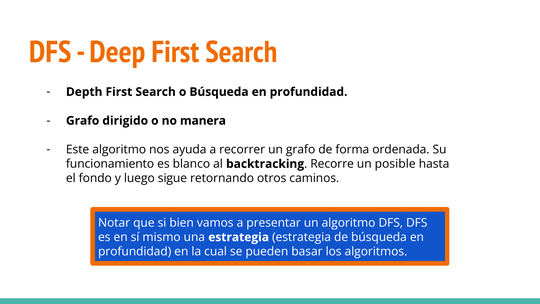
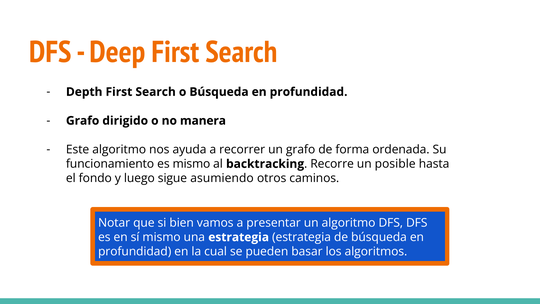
es blanco: blanco -> mismo (191, 164)
retornando: retornando -> asumiendo (222, 178)
